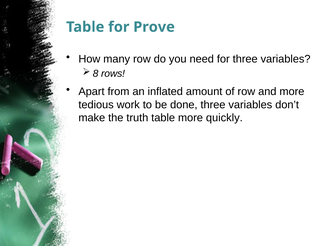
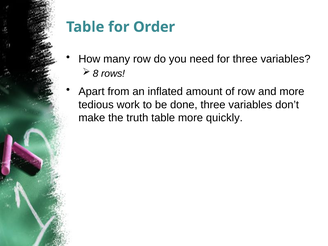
Prove: Prove -> Order (154, 27)
